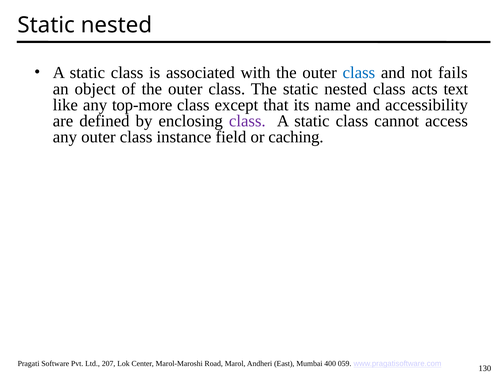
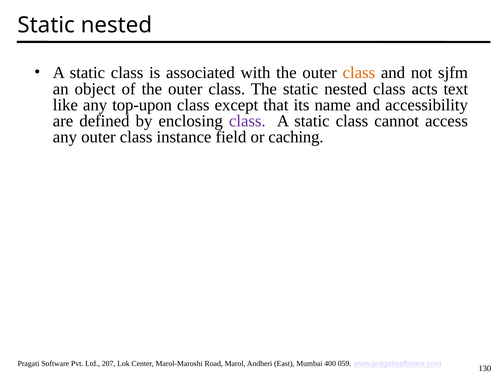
class colour: blue -> orange (359, 73)
fails: fails -> sjfm (453, 73)
top-more: top-more -> top-upon (142, 105)
